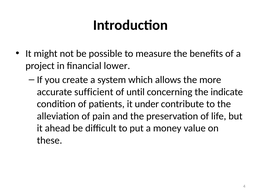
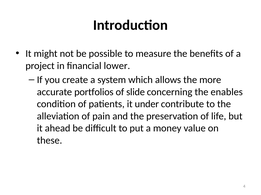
sufficient: sufficient -> portfolios (94, 92)
until: until -> slide (136, 92)
indicate: indicate -> enables (227, 92)
